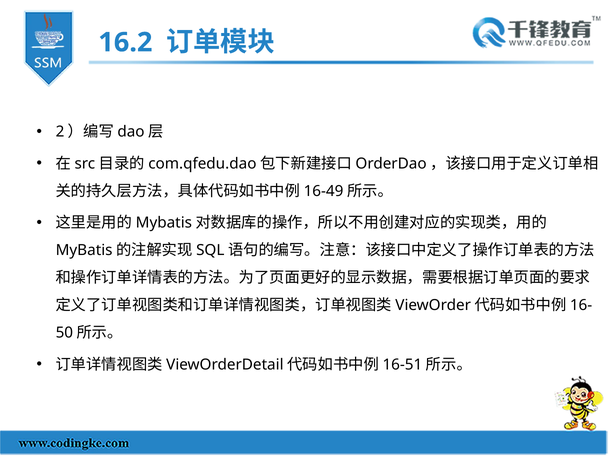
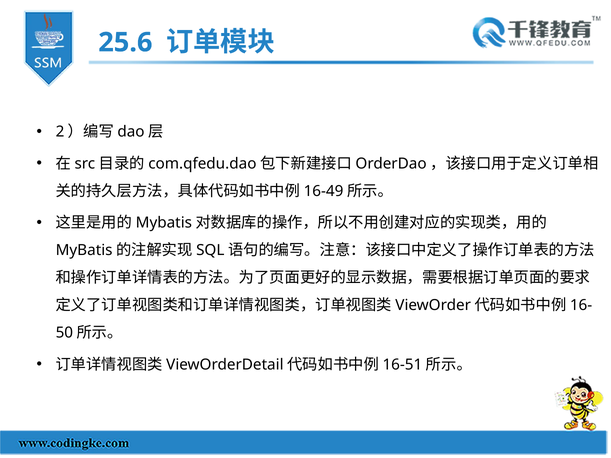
16.2: 16.2 -> 25.6 (125, 42)
